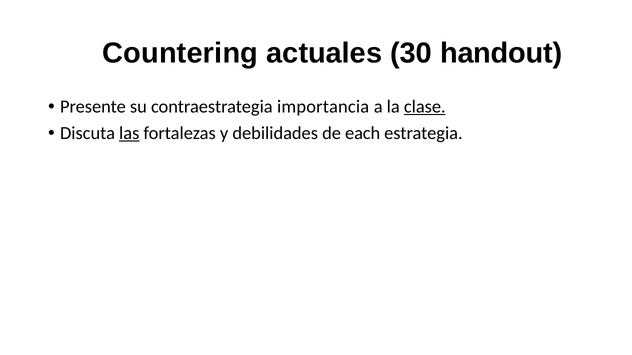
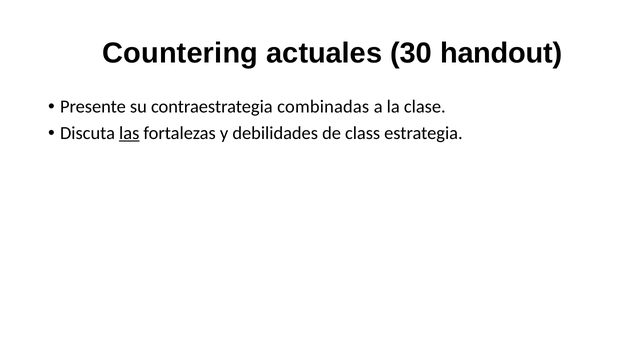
importancia: importancia -> combinadas (323, 107)
clase underline: present -> none (425, 107)
each: each -> class (363, 133)
